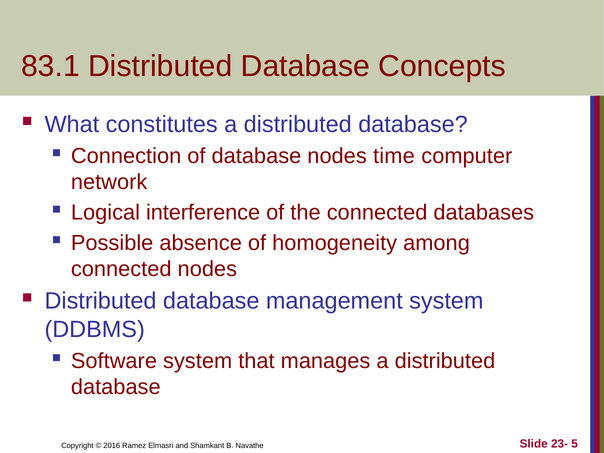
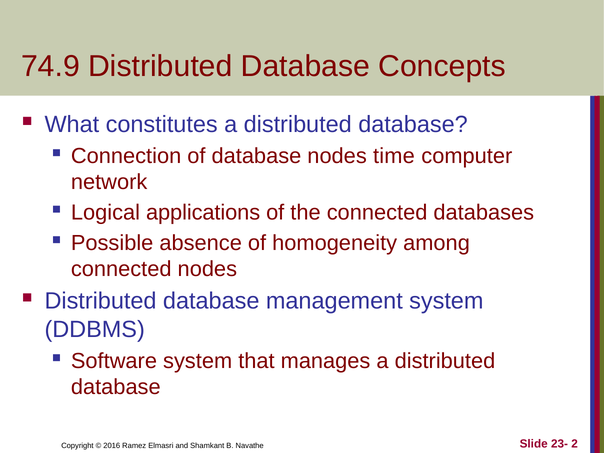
83.1: 83.1 -> 74.9 (51, 67)
interference: interference -> applications (203, 213)
5: 5 -> 2 (575, 444)
